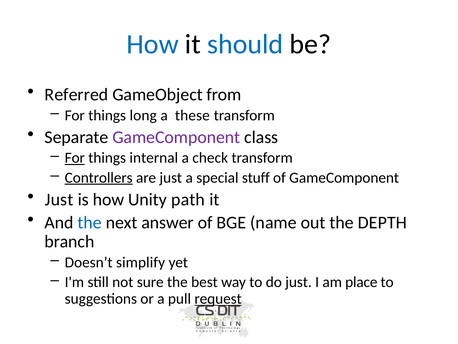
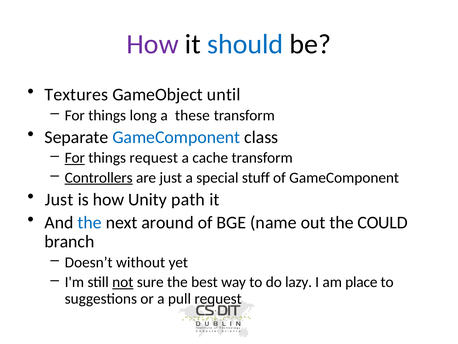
How colour: blue -> purple (153, 44)
Referred: Referred -> Textures (76, 94)
from: from -> until (224, 94)
GameComponent colour: purple -> blue (176, 137)
things internal: internal -> request (154, 158)
check: check -> cache (210, 158)
answer: answer -> around (168, 222)
DEPTH: DEPTH -> COULD (383, 222)
simplify: simplify -> without (141, 262)
not underline: none -> present (123, 282)
do just: just -> lazy (299, 282)
request underline: present -> none (218, 298)
